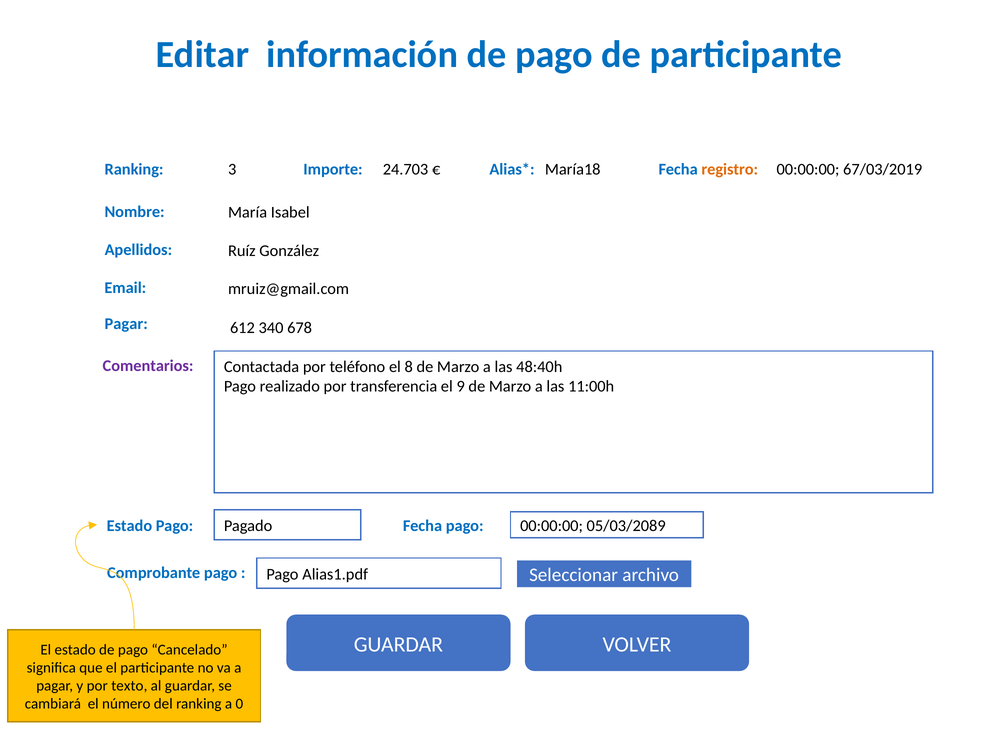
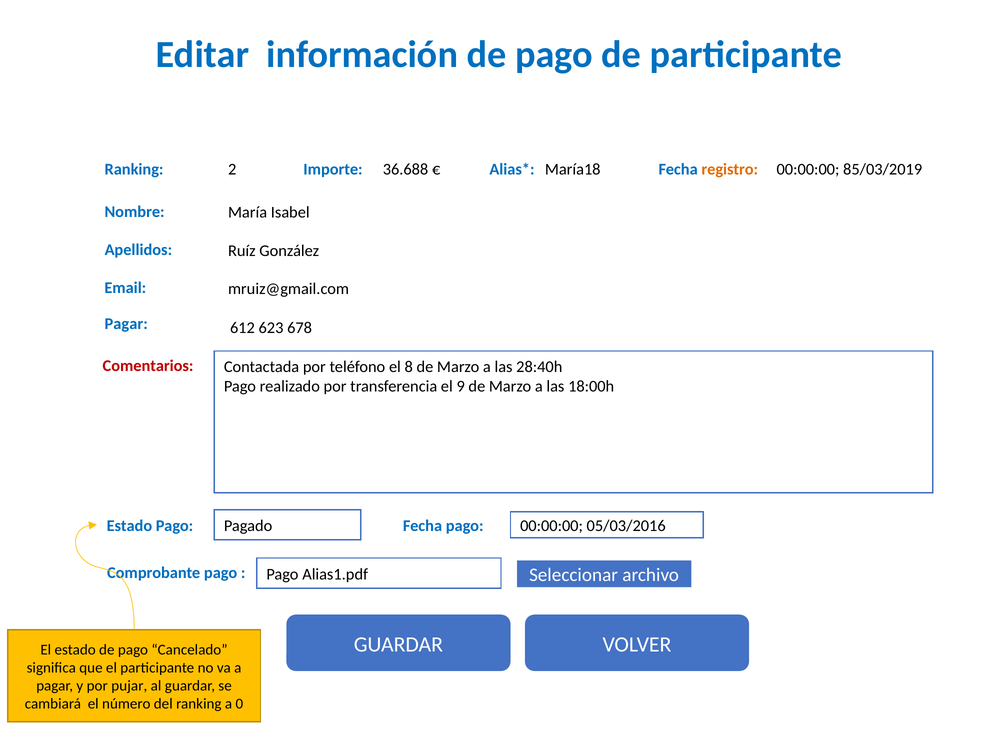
3: 3 -> 2 (232, 169)
24.703: 24.703 -> 36.688 (406, 169)
67/03/2019: 67/03/2019 -> 85/03/2019 (883, 169)
340: 340 -> 623 (271, 328)
Comentarios colour: purple -> red (148, 366)
48:40h: 48:40h -> 28:40h (539, 367)
11:00h: 11:00h -> 18:00h (591, 386)
05/03/2089: 05/03/2089 -> 05/03/2016 (626, 526)
texto: texto -> pujar (129, 686)
